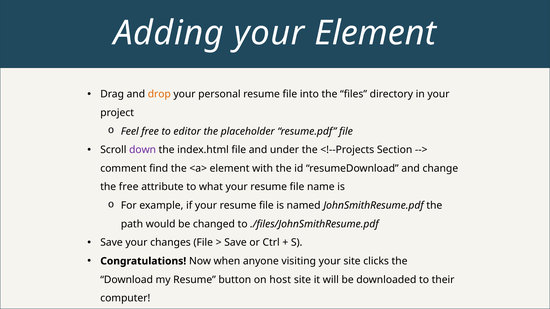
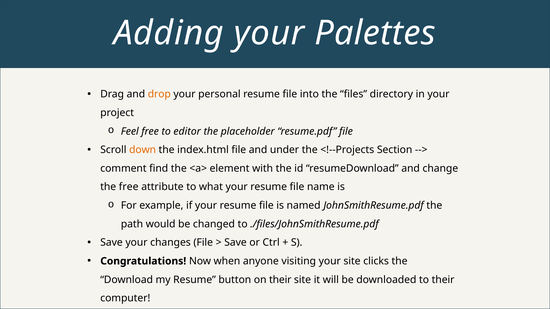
your Element: Element -> Palettes (375, 33)
down colour: purple -> orange (143, 150)
on host: host -> their (280, 280)
